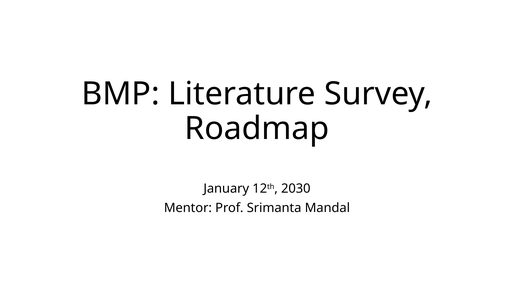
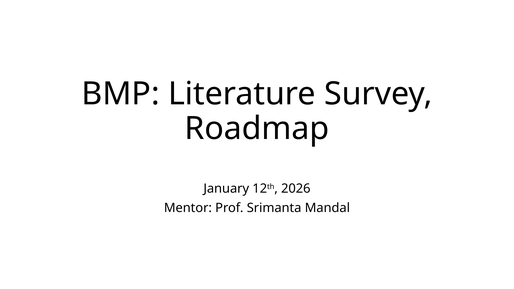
2030: 2030 -> 2026 (296, 189)
